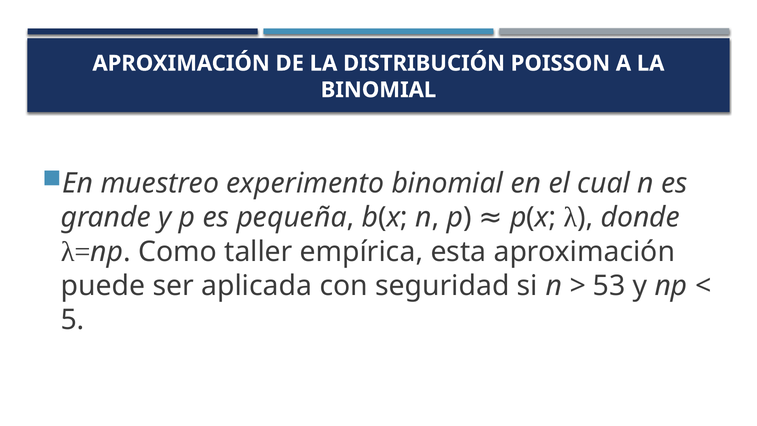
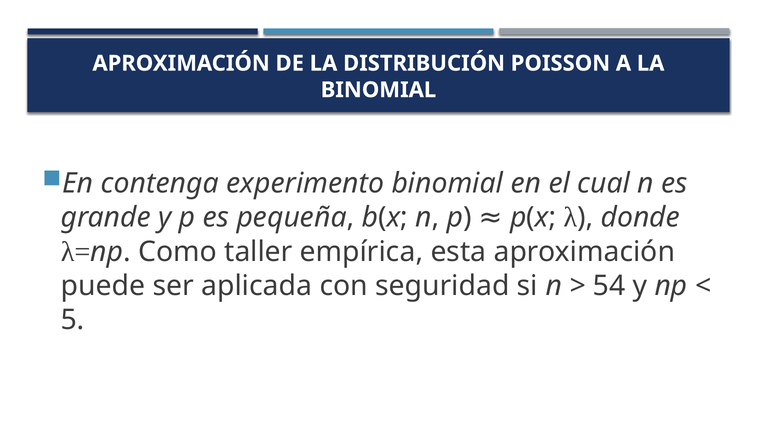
muestreo: muestreo -> contenga (160, 183)
53: 53 -> 54 (609, 286)
